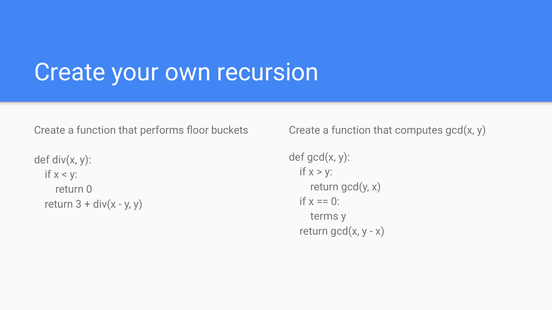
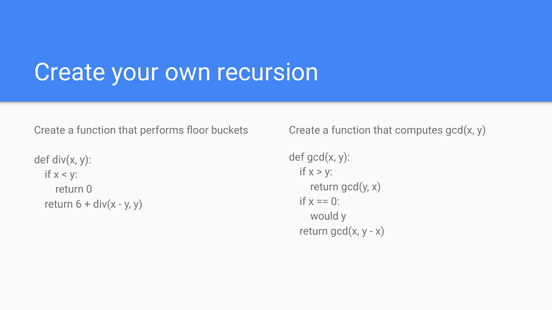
3: 3 -> 6 (79, 204)
terms: terms -> would (324, 217)
